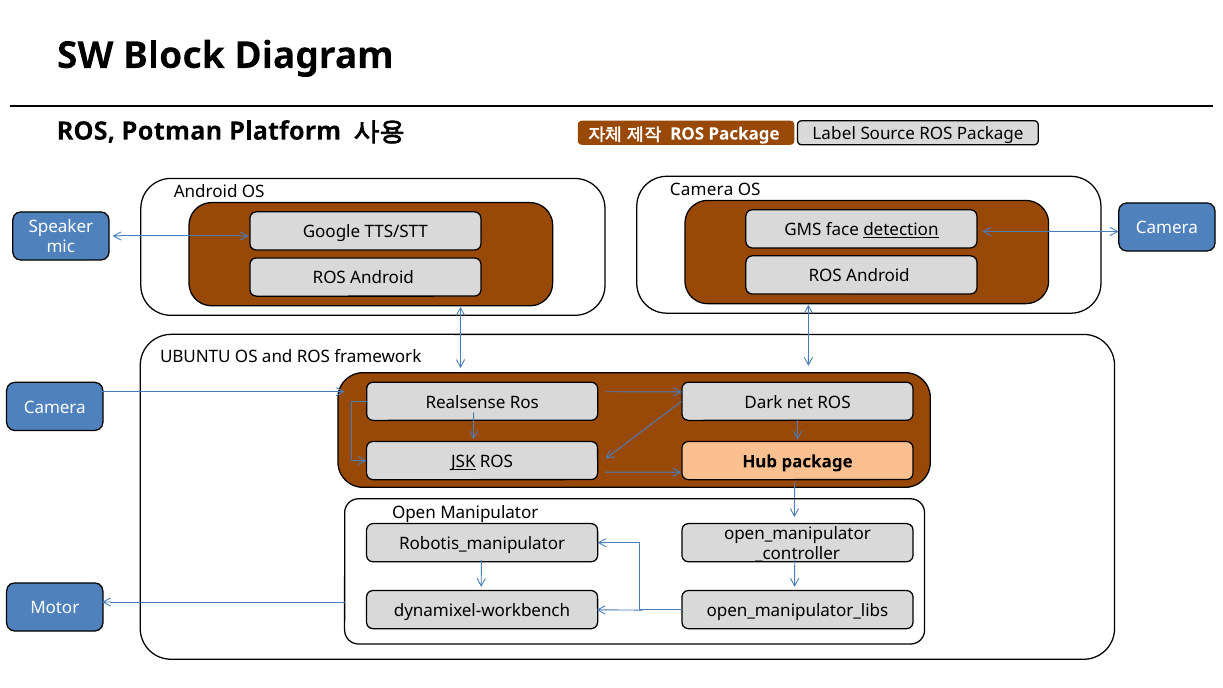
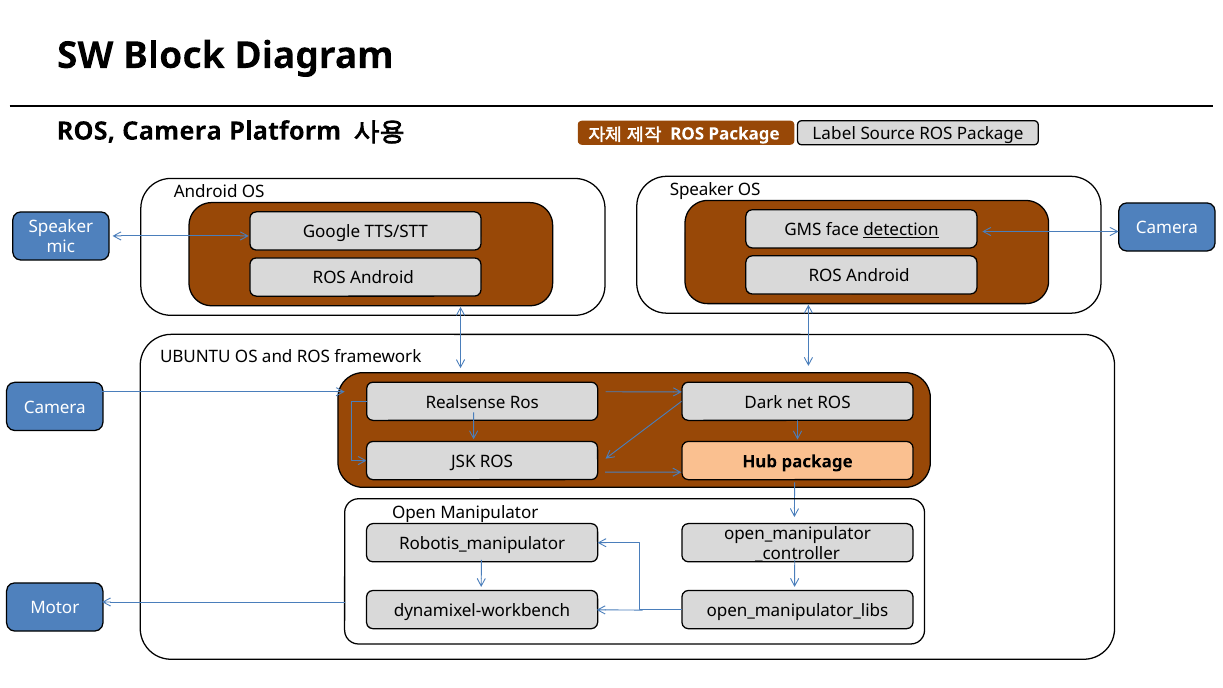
ROS Potman: Potman -> Camera (172, 131)
Camera: Camera -> Speaker (702, 190)
JSK underline: present -> none (463, 462)
